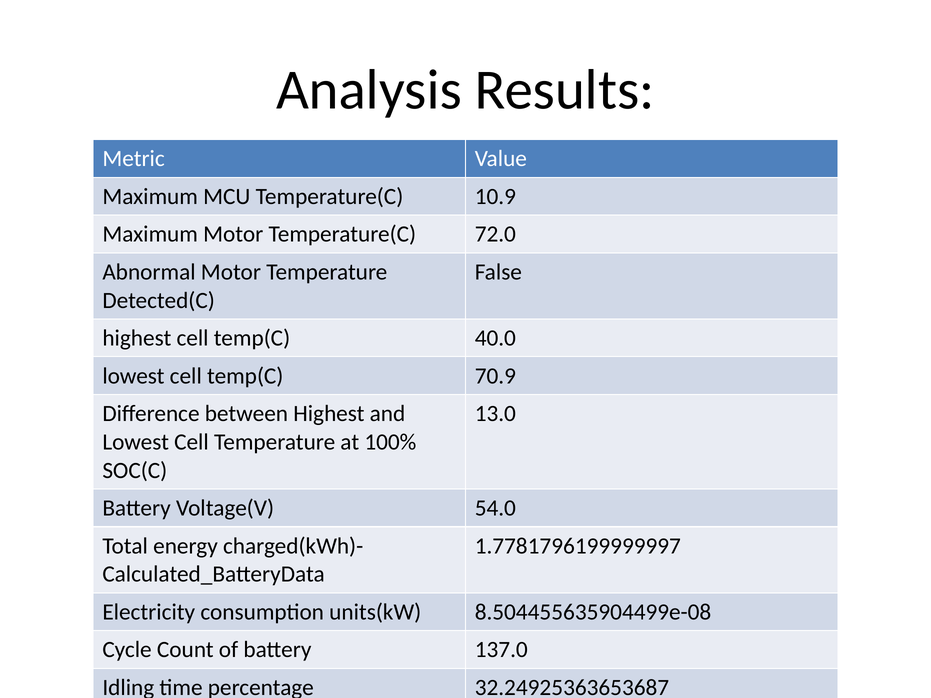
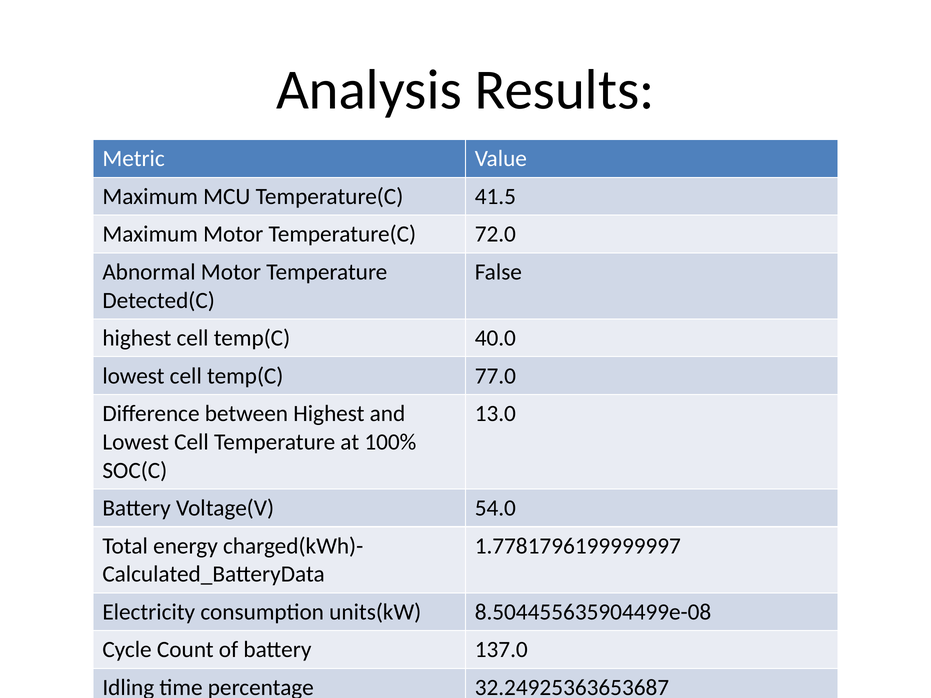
10.9: 10.9 -> 41.5 (495, 197)
70.9: 70.9 -> 77.0 (495, 376)
